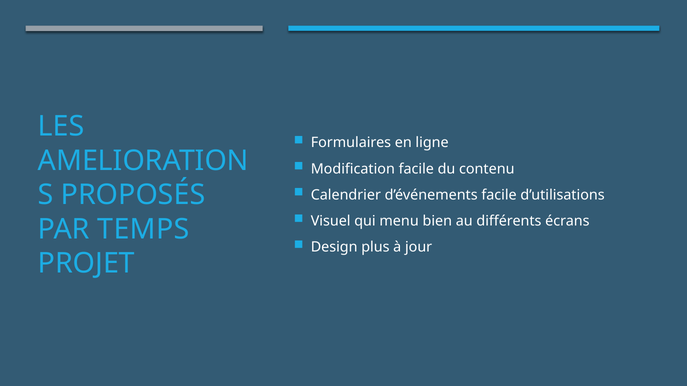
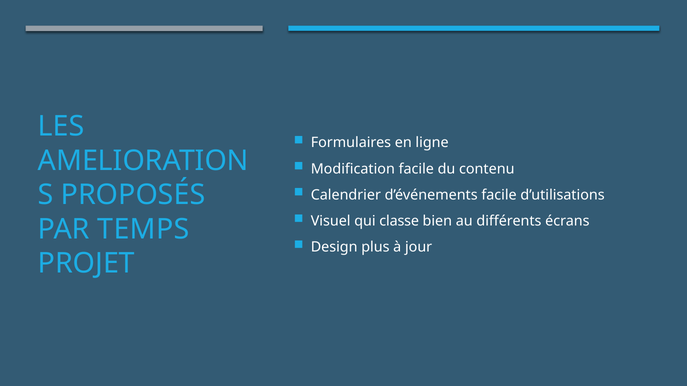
menu: menu -> classe (399, 221)
